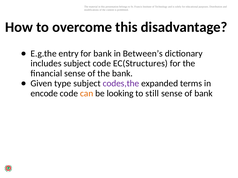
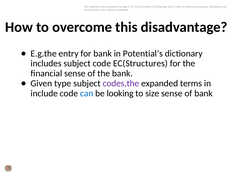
Between’s: Between’s -> Potential’s (143, 54)
encode: encode -> include (44, 94)
can colour: orange -> blue (87, 94)
still: still -> size (152, 94)
